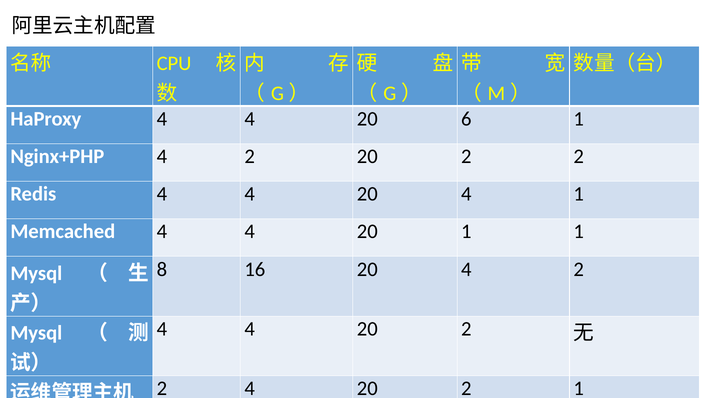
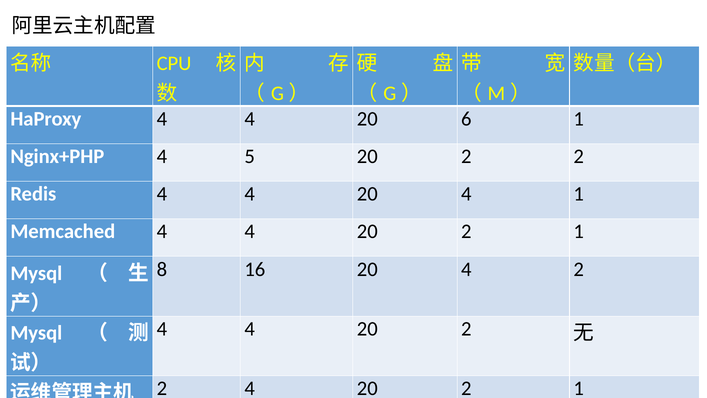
Nginx+PHP 4 2: 2 -> 5 (250, 156)
1: 1 -> 2 (466, 231)
